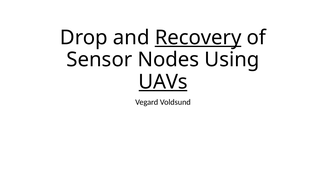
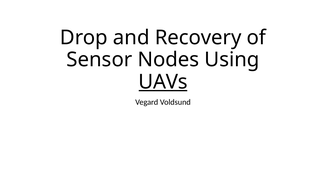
Recovery underline: present -> none (198, 37)
